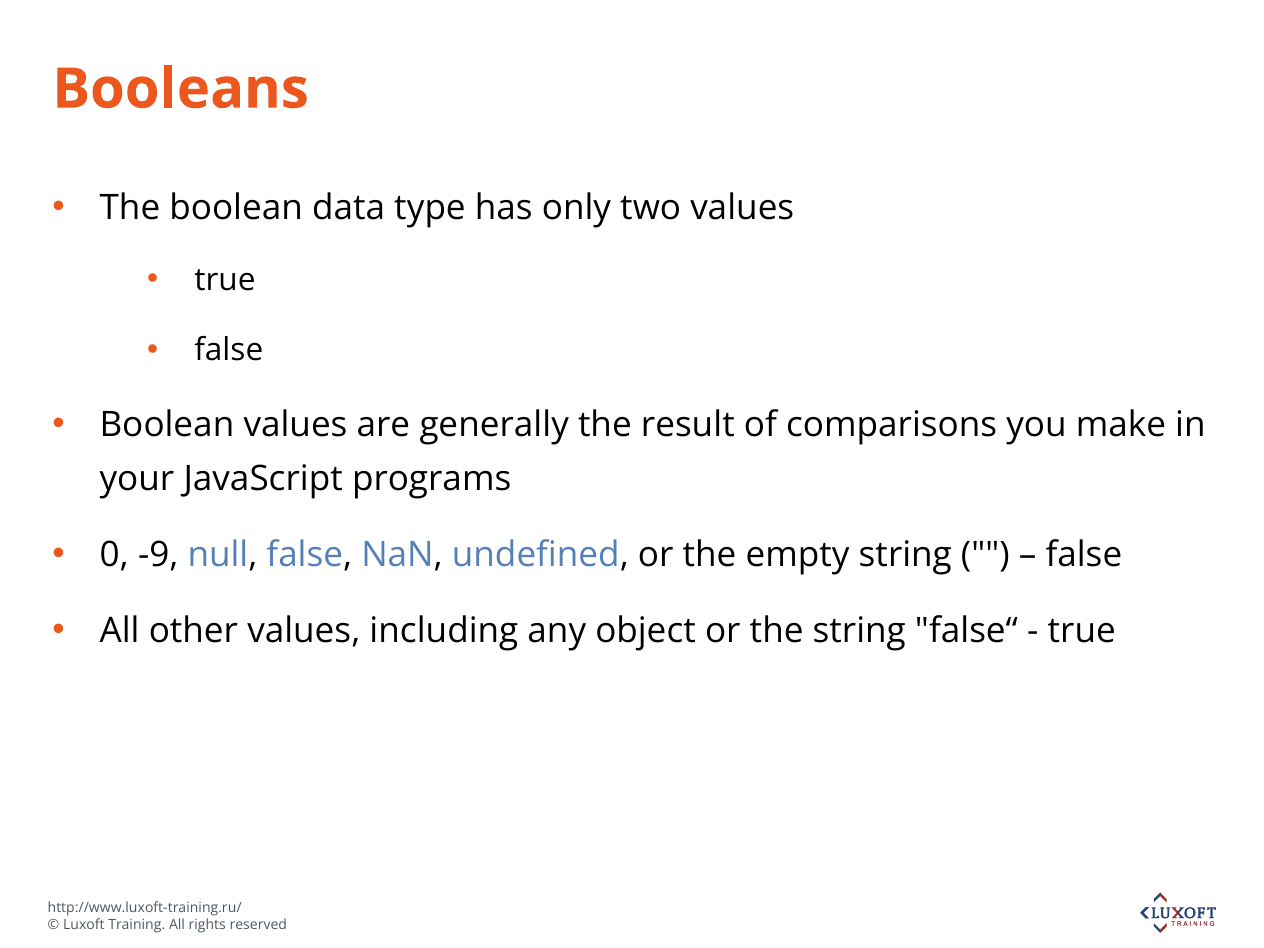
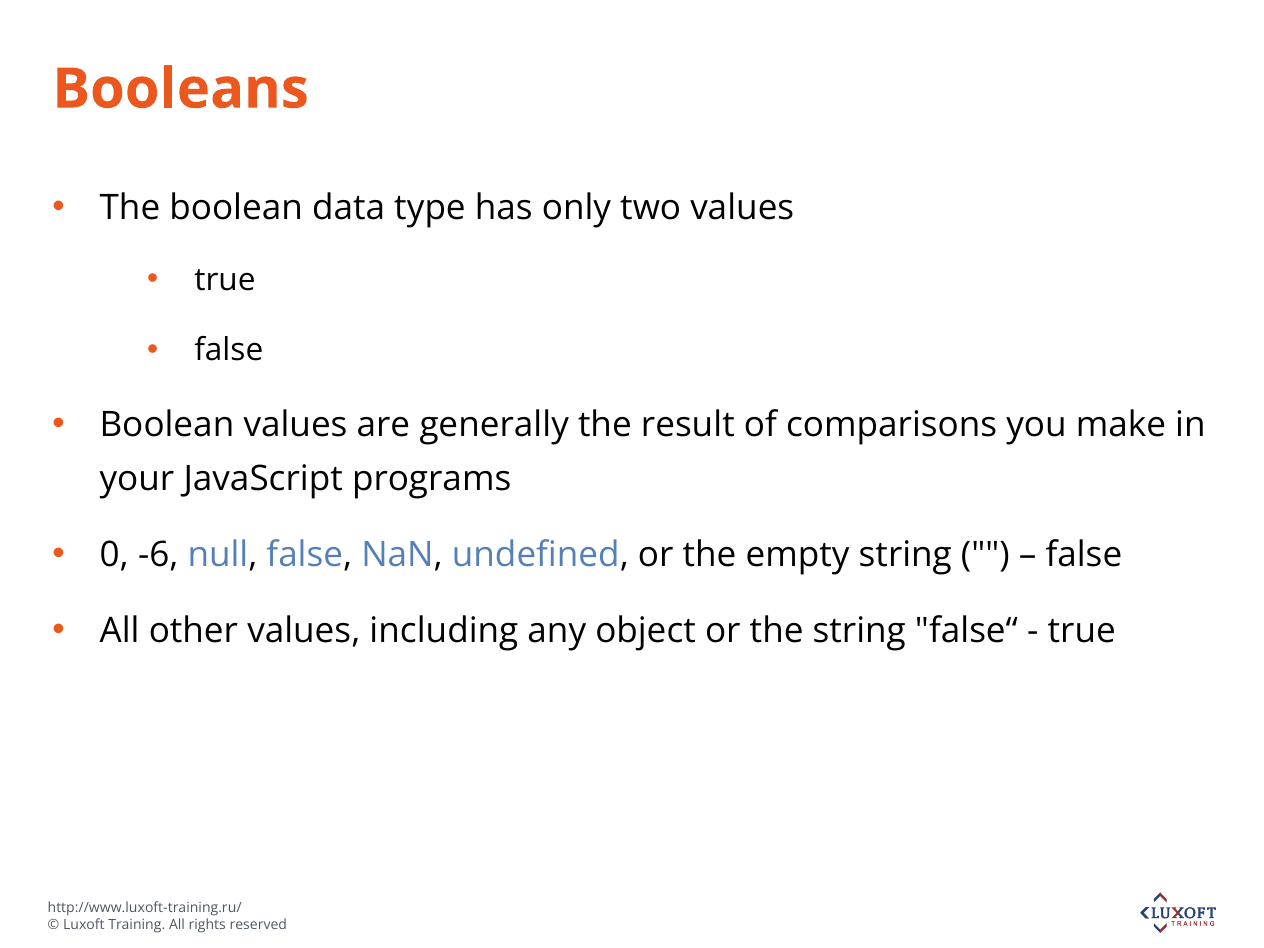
-9: -9 -> -6 (158, 555)
